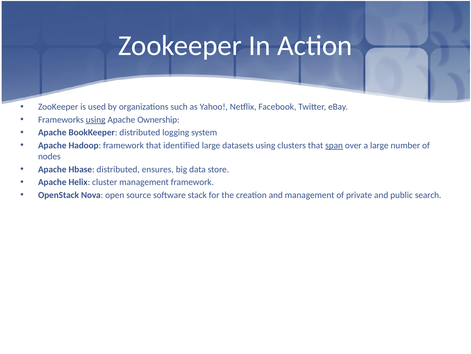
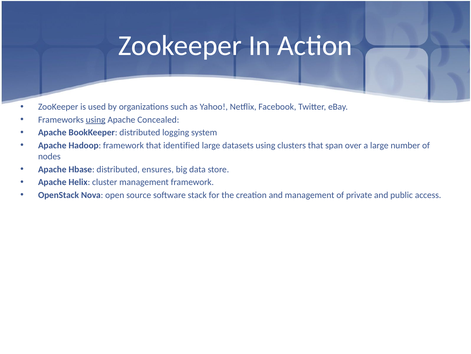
Ownership: Ownership -> Concealed (158, 119)
span underline: present -> none (334, 145)
search: search -> access (428, 195)
